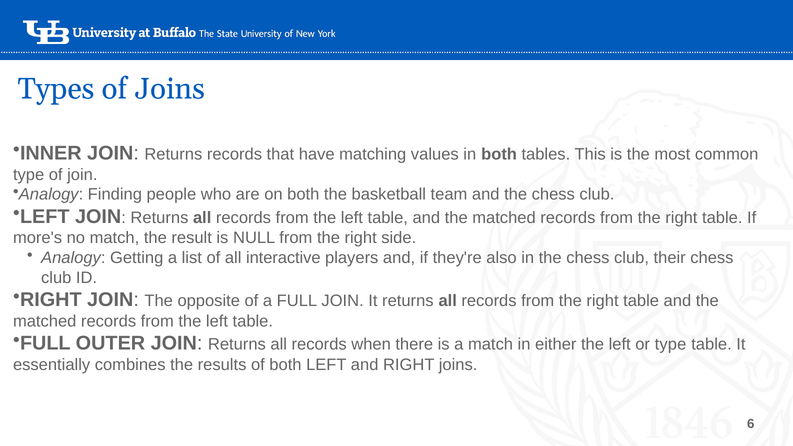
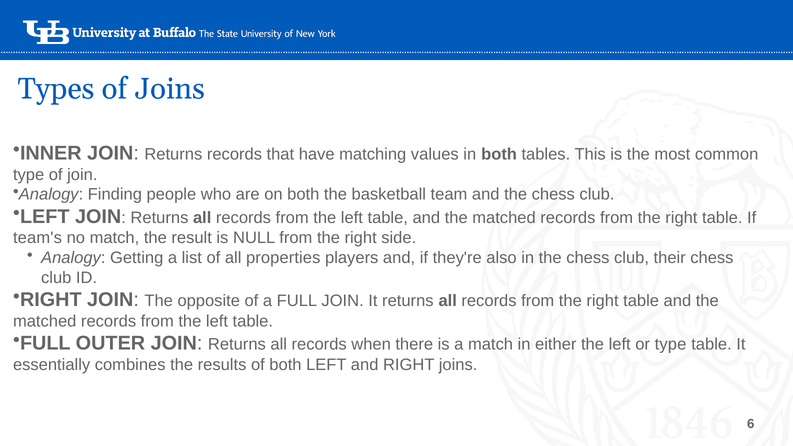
more's: more's -> team's (37, 238)
interactive: interactive -> properties (283, 258)
